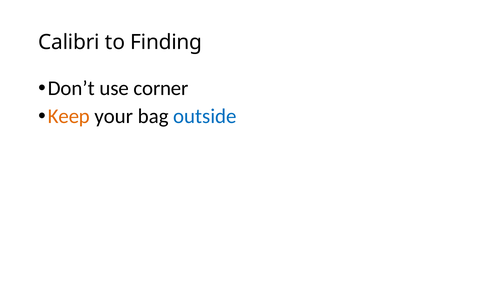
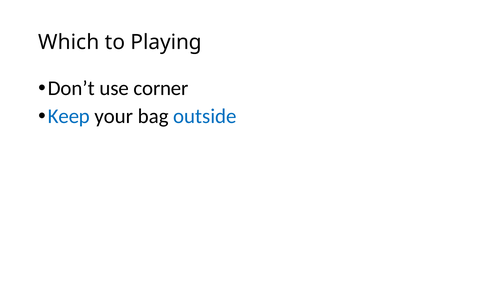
Calibri: Calibri -> Which (69, 42)
Finding: Finding -> Playing (166, 42)
Keep colour: orange -> blue (69, 116)
